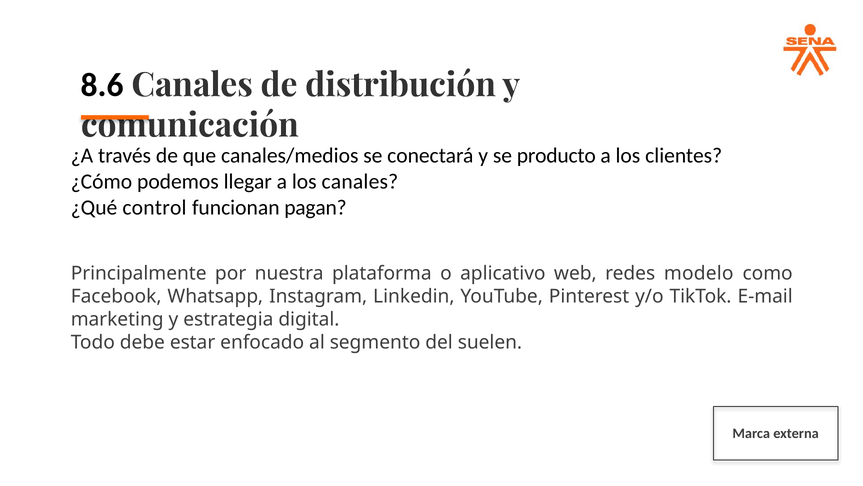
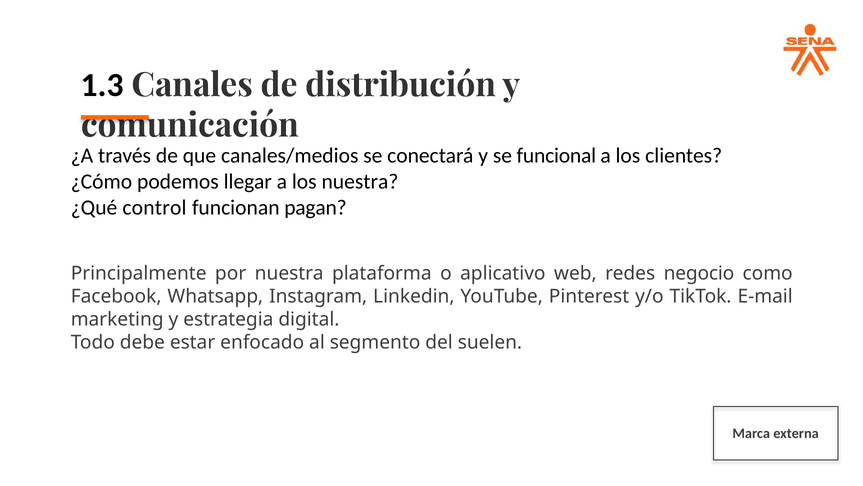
8.6: 8.6 -> 1.3 (102, 85)
producto: producto -> funcional (556, 156)
los canales: canales -> nuestra (360, 182)
modelo: modelo -> negocio (699, 273)
